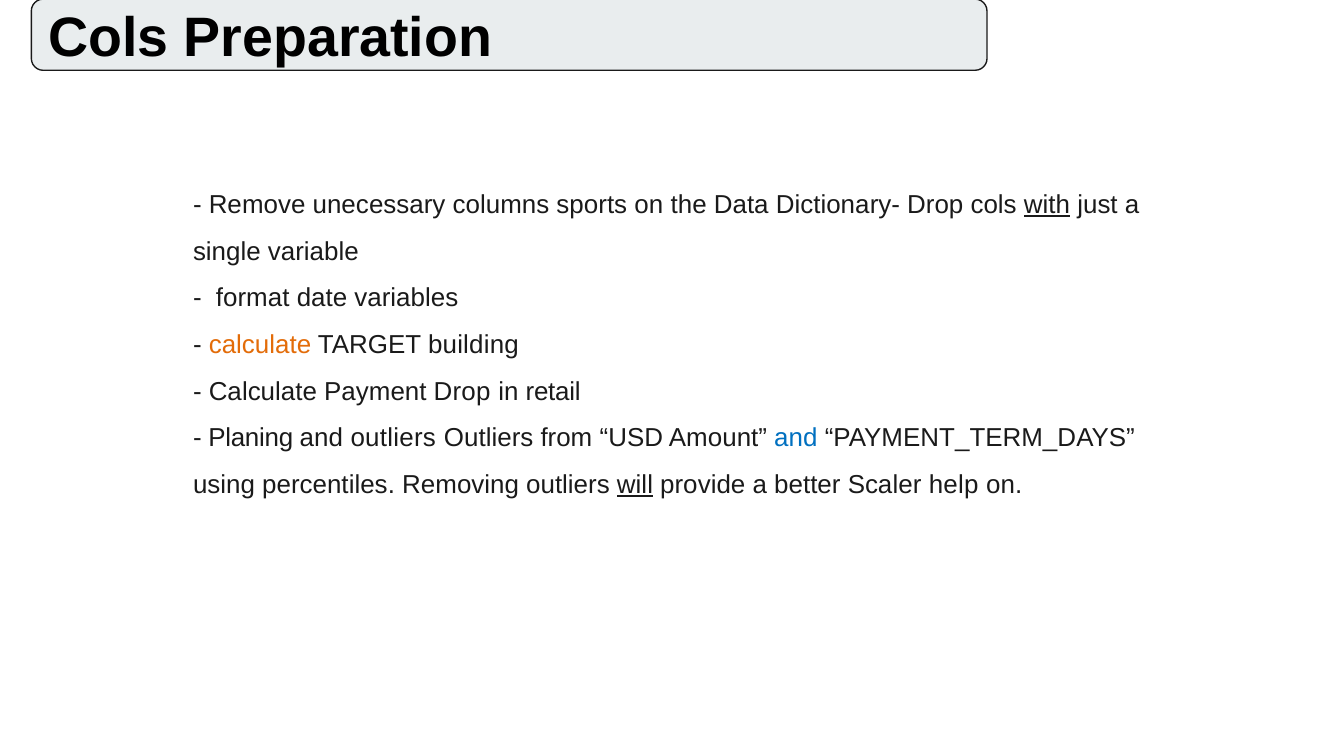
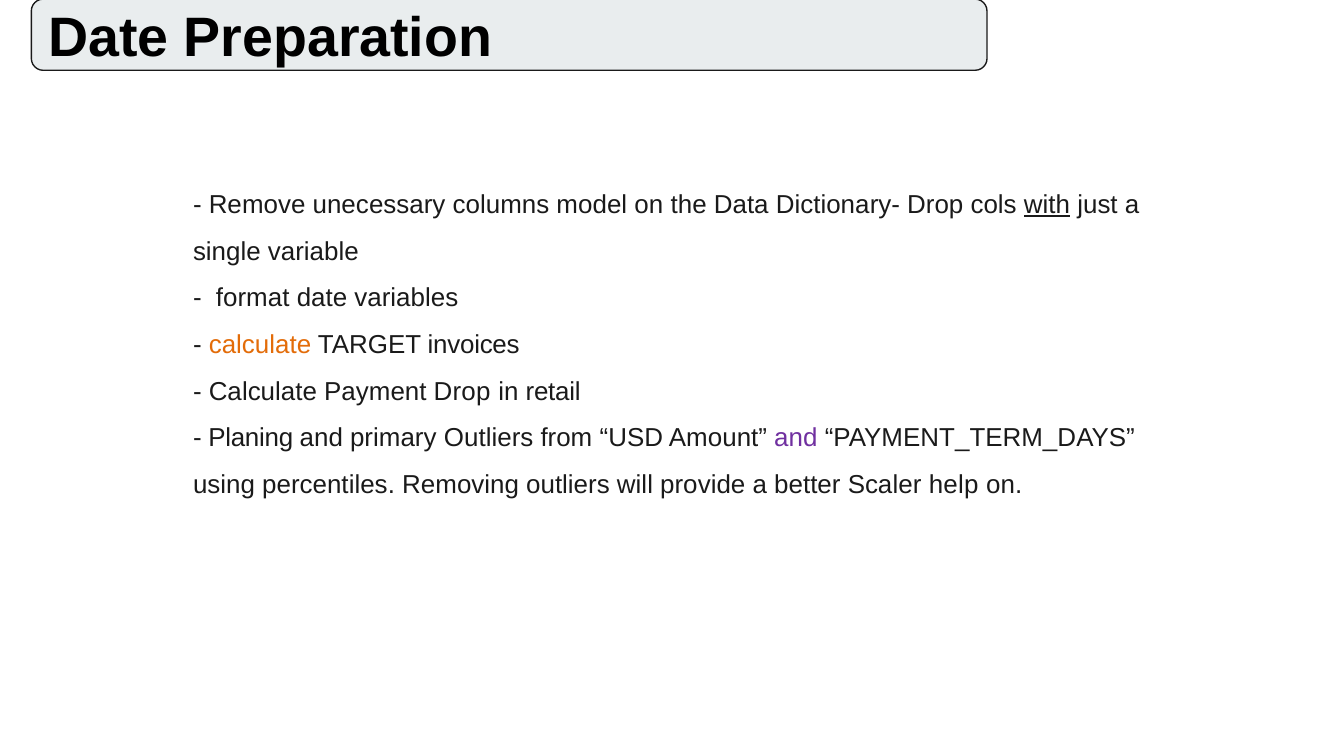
Cols: Cols -> Date (108, 39)
sports: sports -> model (592, 205)
building: building -> invoices (474, 345)
and outliers: outliers -> primary (393, 438)
and colour: blue -> purple (796, 438)
will underline: present -> none (635, 485)
